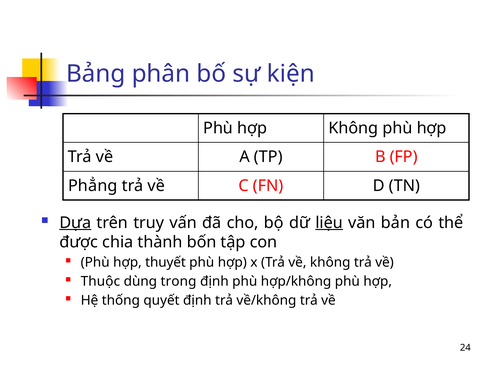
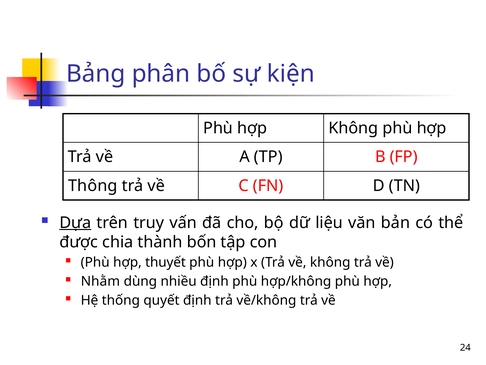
Phẳng: Phẳng -> Thông (93, 186)
liệu underline: present -> none (329, 222)
Thuộc: Thuộc -> Nhằm (100, 281)
trong: trong -> nhiều (179, 281)
